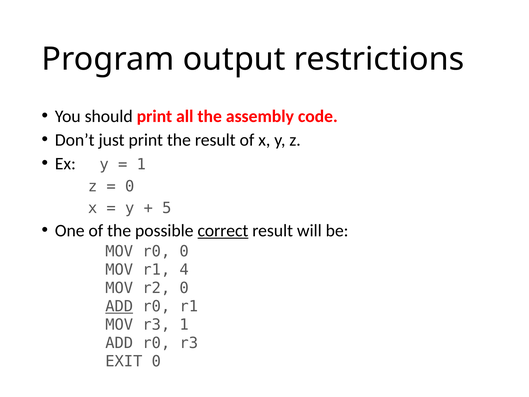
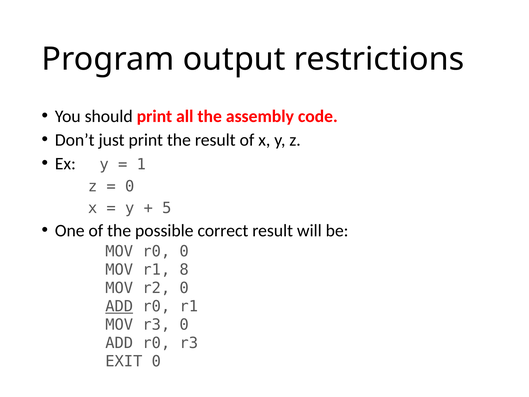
correct underline: present -> none (223, 231)
4: 4 -> 8 (184, 270)
r3 1: 1 -> 0 (184, 325)
